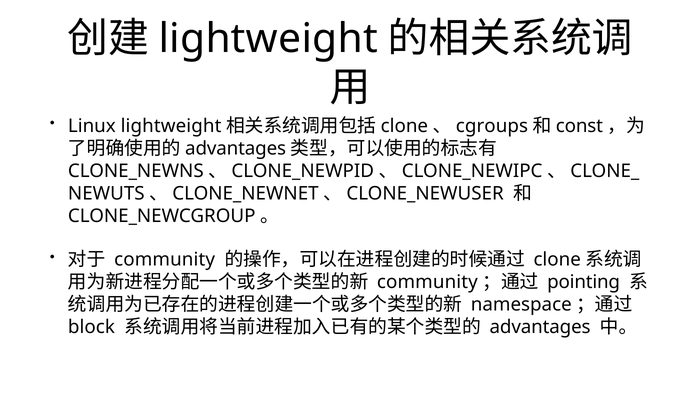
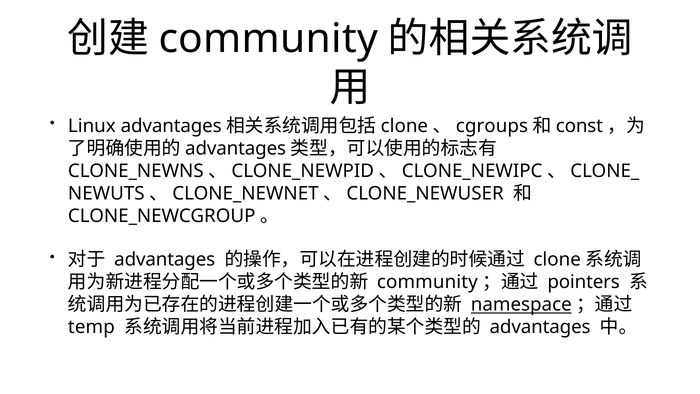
lightweight: lightweight -> community (268, 39)
Linux lightweight: lightweight -> advantages (171, 126)
community: community -> advantages (165, 260)
pointing: pointing -> pointers (584, 282)
namespace underline: none -> present (521, 305)
block: block -> temp (91, 327)
